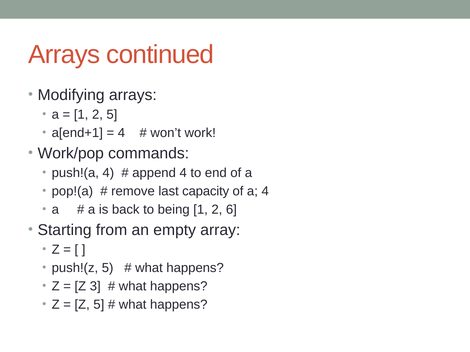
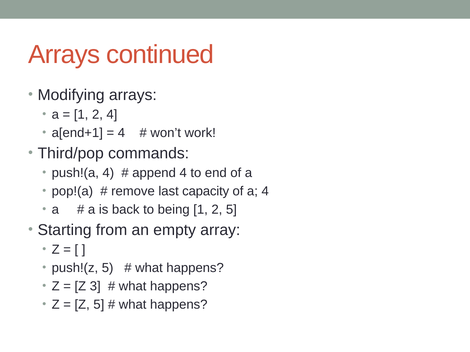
2 5: 5 -> 4 (112, 115)
Work/pop: Work/pop -> Third/pop (71, 154)
2 6: 6 -> 5 (231, 210)
